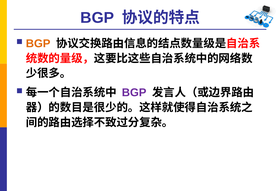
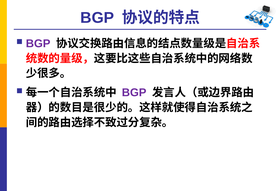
BGP colour: orange -> purple (38, 44)
